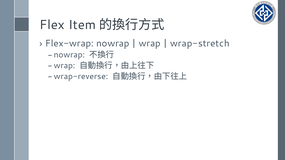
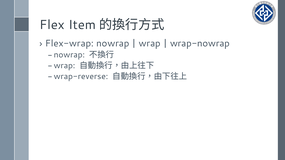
wrap-stretch: wrap-stretch -> wrap-nowrap (200, 44)
